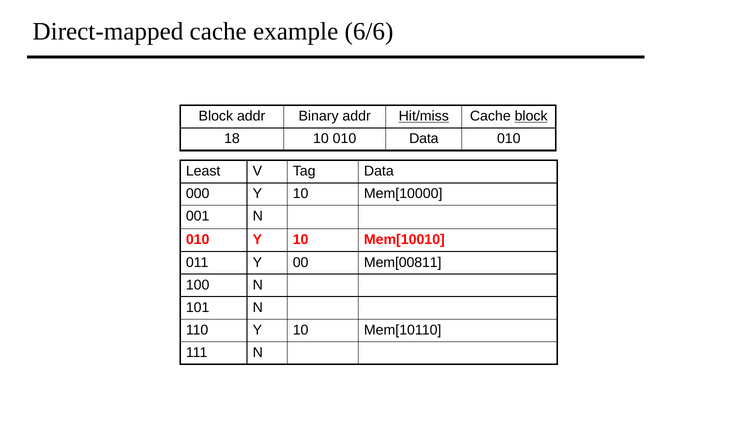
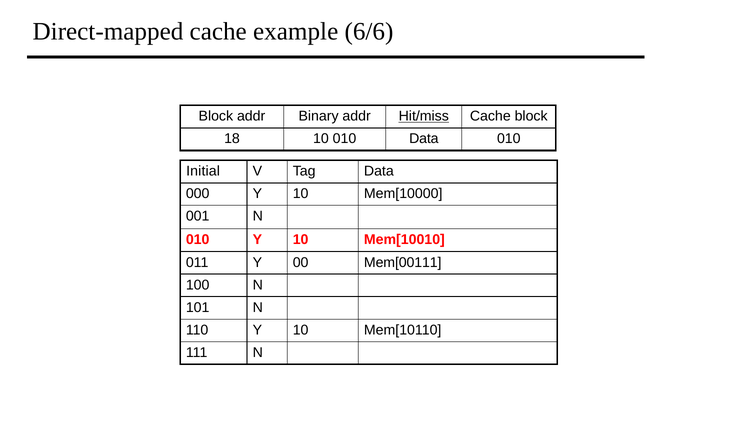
block underline: present -> none (531, 116)
Least: Least -> Initial (203, 171)
Mem[00811: Mem[00811 -> Mem[00111 (403, 262)
